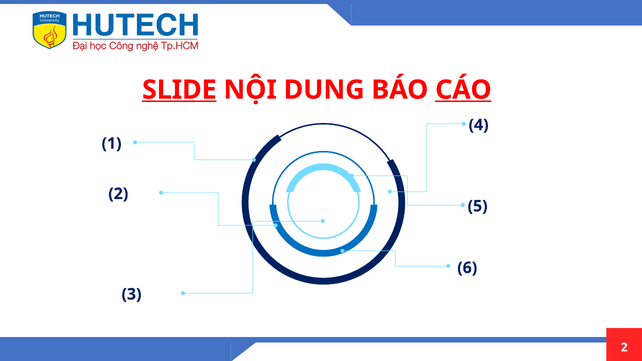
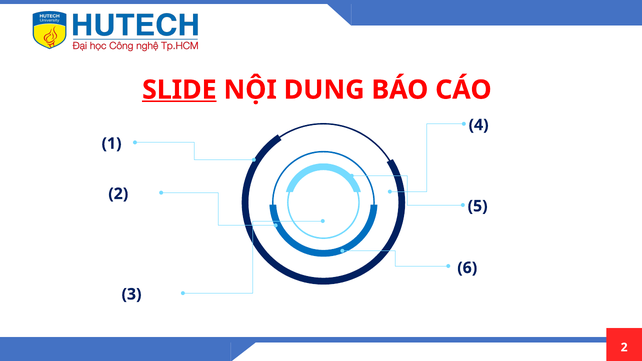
CÁO underline: present -> none (463, 90)
